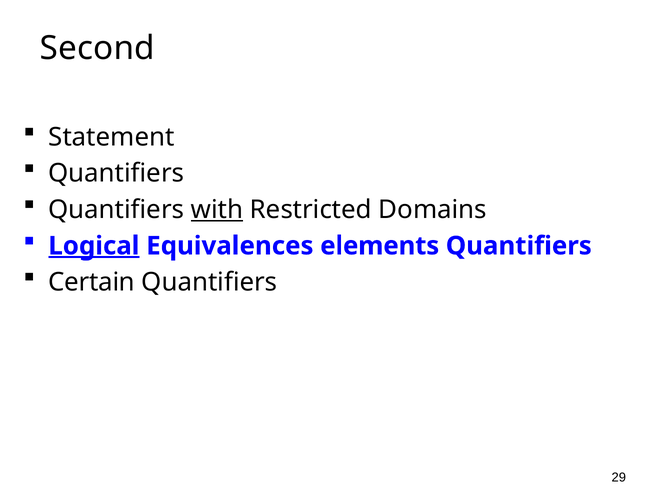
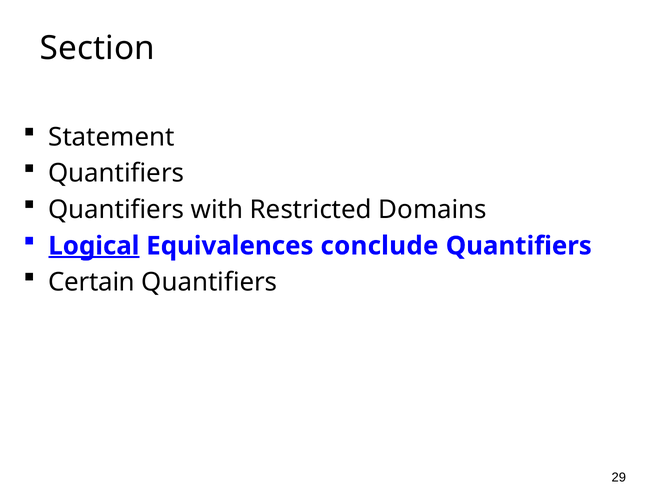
Second: Second -> Section (97, 48)
with underline: present -> none (217, 210)
elements: elements -> conclude (379, 246)
